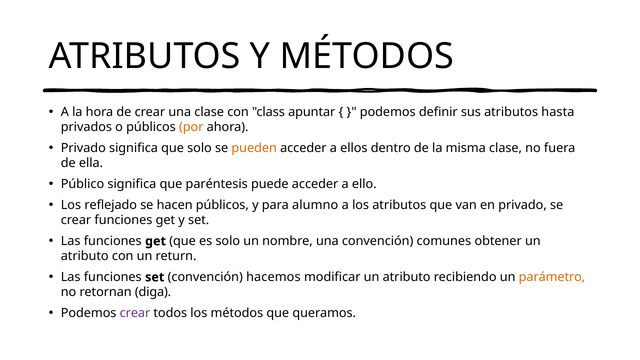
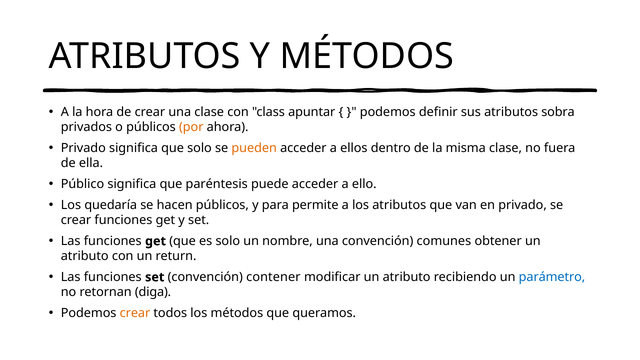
hasta: hasta -> sobra (558, 112)
reflejado: reflejado -> quedaría (111, 205)
alumno: alumno -> permite (315, 205)
hacemos: hacemos -> contener (273, 277)
parámetro colour: orange -> blue (552, 277)
crear colour: purple -> orange (135, 313)
